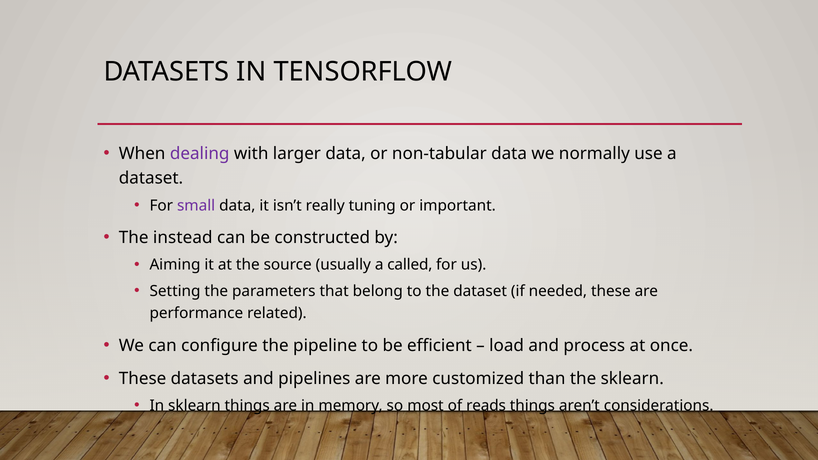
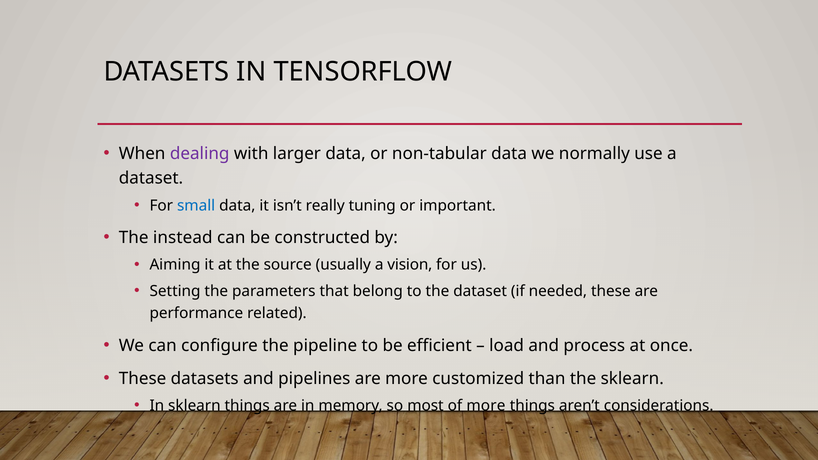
small colour: purple -> blue (196, 206)
called: called -> vision (410, 265)
of reads: reads -> more (486, 406)
